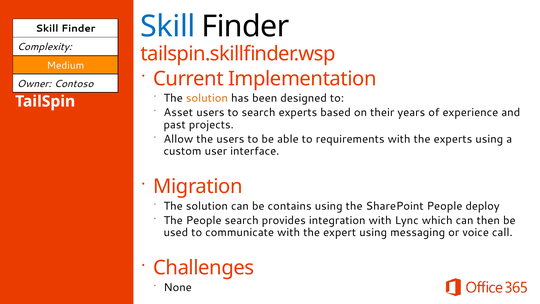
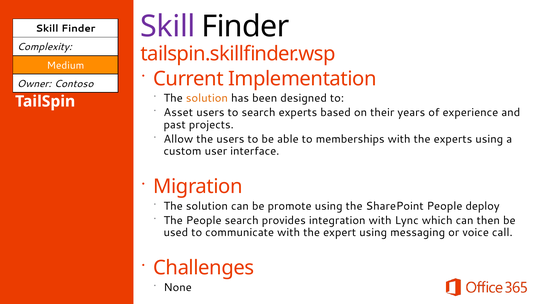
Skill colour: blue -> purple (168, 26)
requirements: requirements -> memberships (350, 139)
contains: contains -> promote (290, 206)
